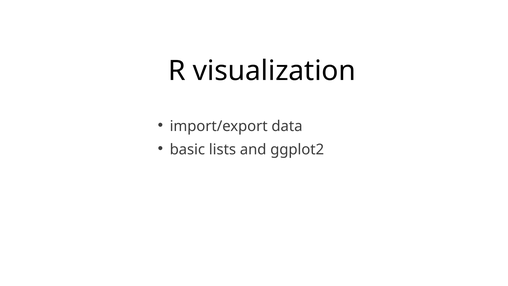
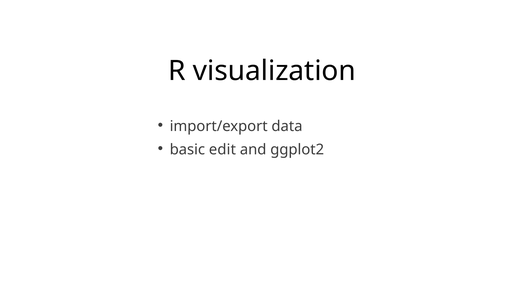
lists: lists -> edit (222, 150)
